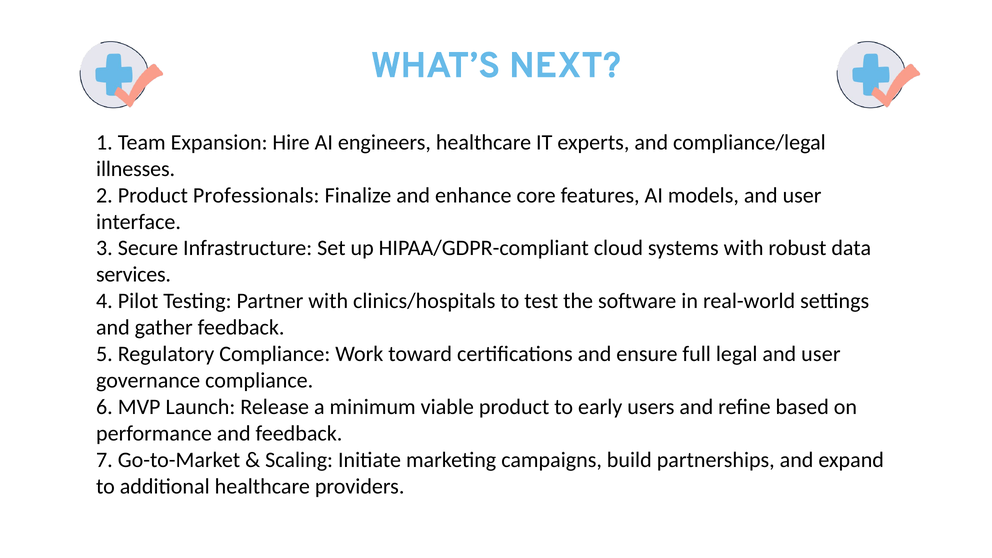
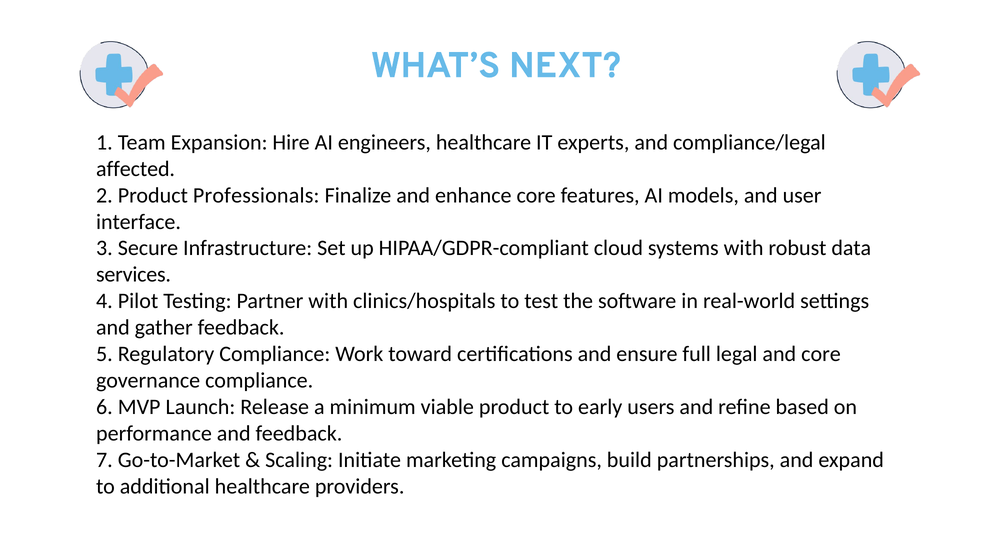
illnesses: illnesses -> affected (136, 169)
legal and user: user -> core (821, 354)
